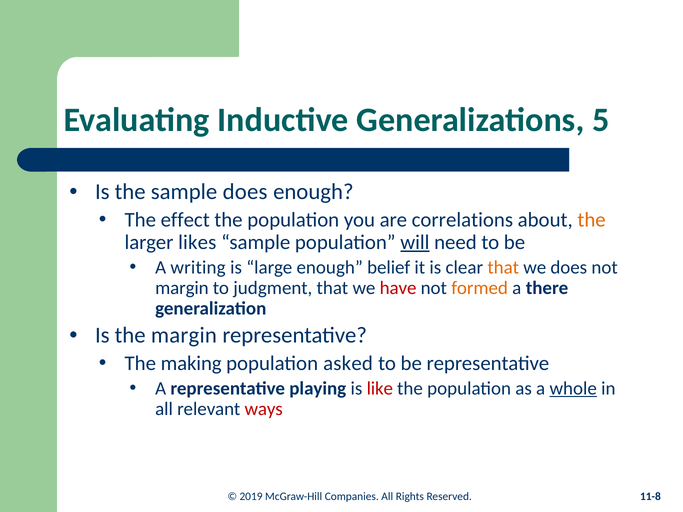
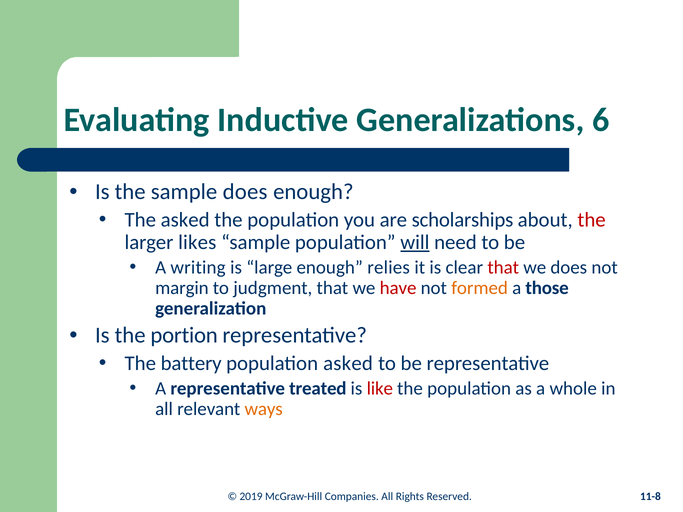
5: 5 -> 6 (601, 120)
The effect: effect -> asked (185, 220)
correlations: correlations -> scholarships (462, 220)
the colour: orange -> red (592, 220)
belief: belief -> relies (389, 268)
that colour: orange -> red (503, 268)
there: there -> those (547, 288)
the margin: margin -> portion (184, 336)
making: making -> battery (191, 363)
playing: playing -> treated (318, 389)
whole underline: present -> none (573, 389)
ways colour: red -> orange (264, 409)
